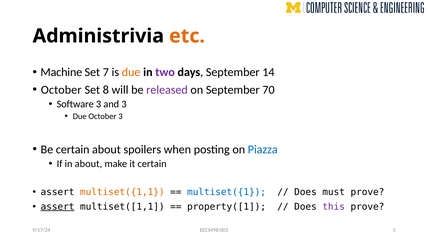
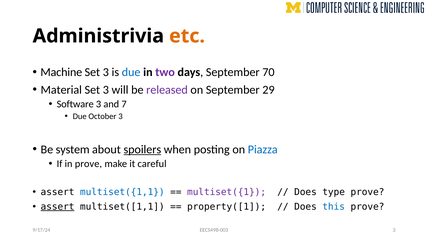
7: 7 -> 3 (106, 72)
due colour: orange -> blue (131, 72)
14: 14 -> 70 (268, 72)
October: October -> Material (61, 90)
8: 8 -> 3 (106, 90)
70: 70 -> 29 (269, 90)
and 3: 3 -> 7 (124, 104)
Be certain: certain -> system (73, 149)
spoilers underline: none -> present (142, 149)
in about: about -> prove (88, 163)
it certain: certain -> careful (152, 163)
multiset({1,1 colour: orange -> blue (122, 192)
multiset({1 colour: blue -> purple (227, 192)
must: must -> type (334, 192)
this colour: purple -> blue (334, 206)
